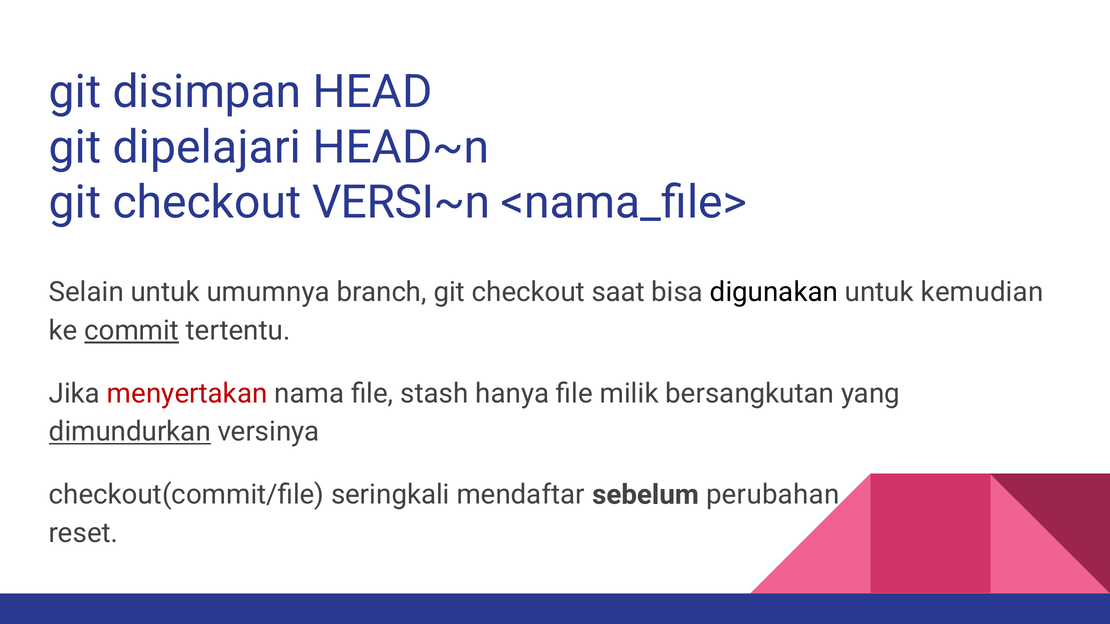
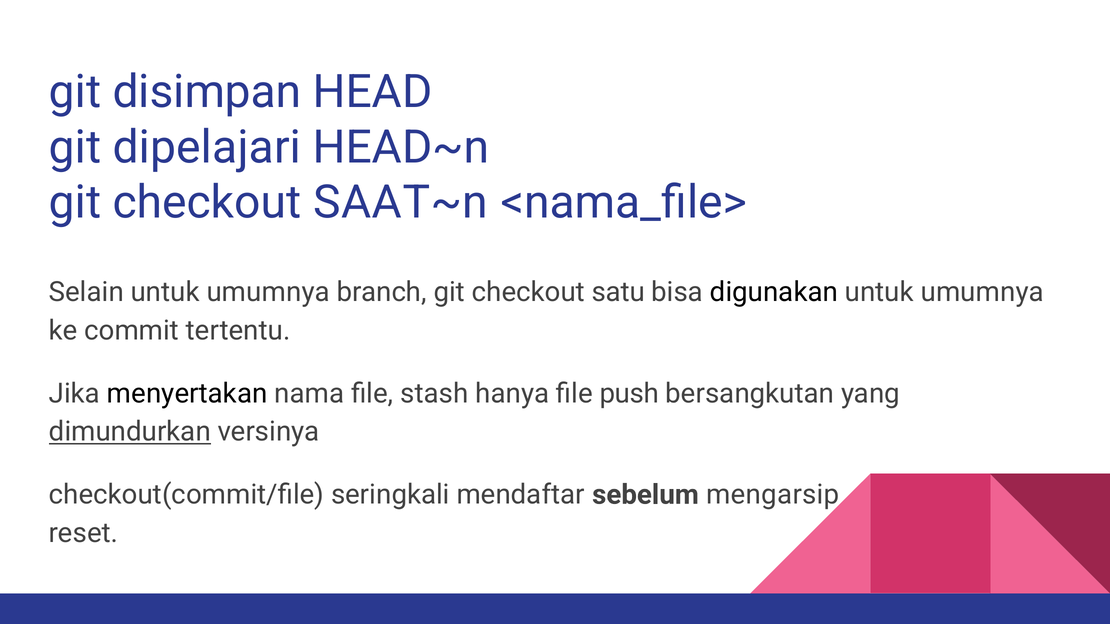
VERSI~n: VERSI~n -> SAAT~n (401, 203)
saat: saat -> satu (618, 293)
kemudian: kemudian -> umumnya (982, 293)
commit underline: present -> none (132, 331)
menyertakan colour: red -> black (187, 394)
milik: milik -> push (629, 394)
perubahan: perubahan -> mengarsip (773, 495)
